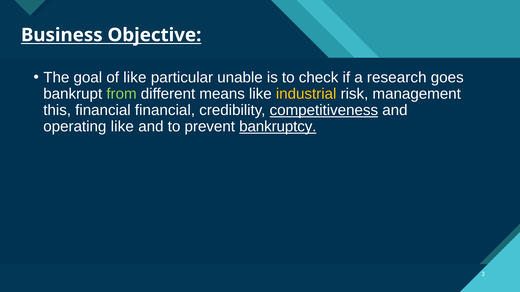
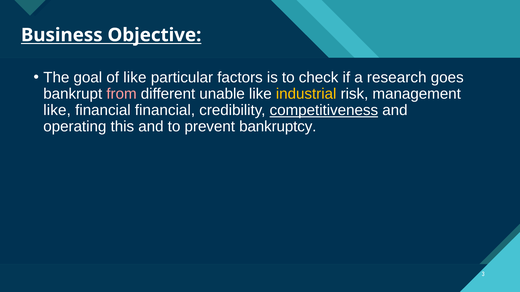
unable: unable -> factors (240, 78)
from colour: light green -> pink (122, 94)
means: means -> unable (222, 94)
this: this -> like (57, 110)
operating like: like -> this (122, 127)
bankruptcy underline: present -> none (278, 127)
